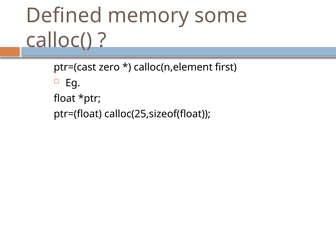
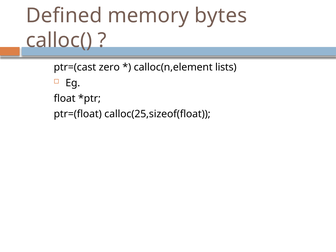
some: some -> bytes (221, 16)
first: first -> lists (226, 67)
